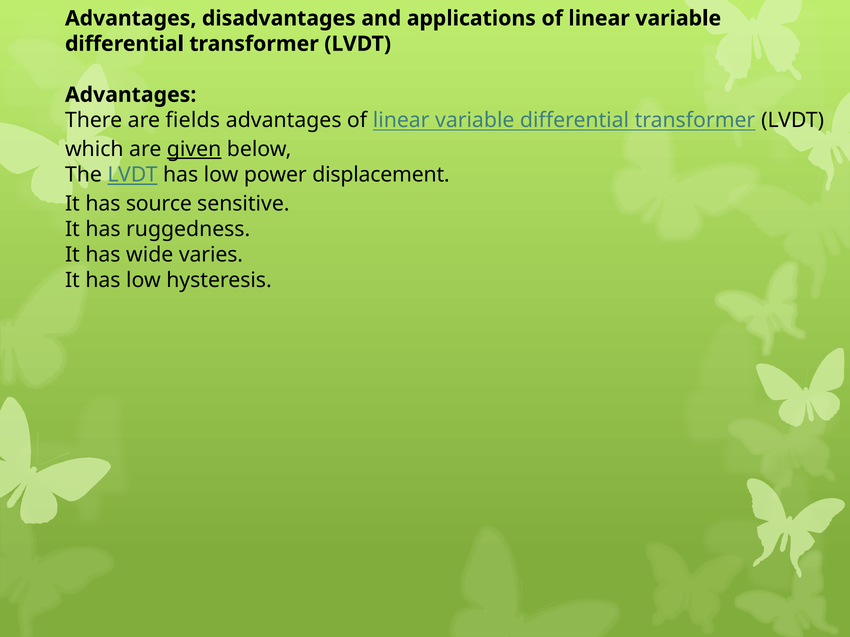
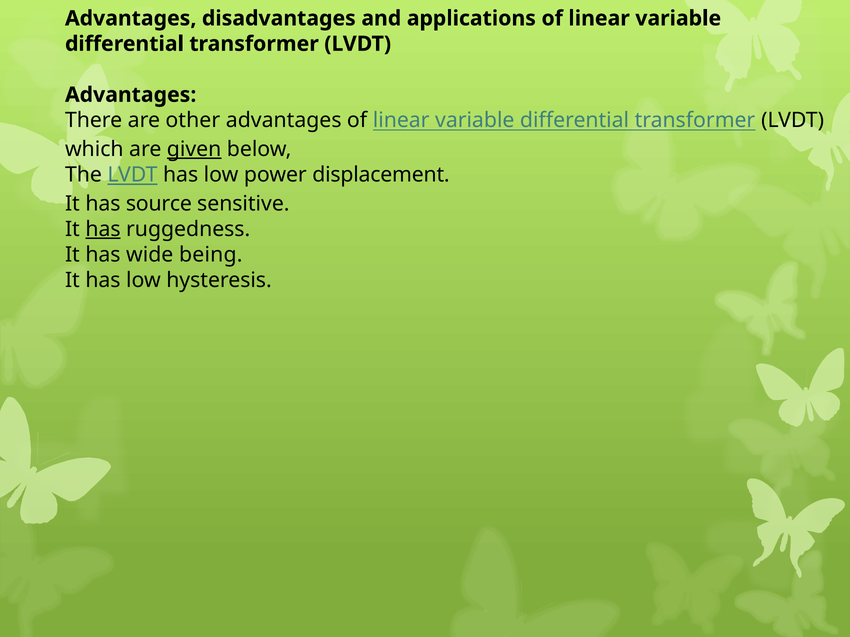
fields: fields -> other (193, 120)
has underline: none -> present (103, 229)
varies: varies -> being (211, 255)
